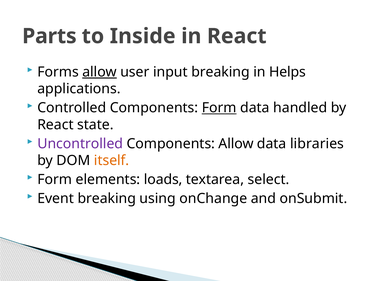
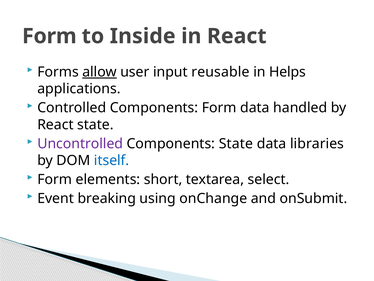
Parts: Parts -> Form (49, 36)
input breaking: breaking -> reusable (220, 72)
Form underline: present -> none (219, 108)
Components Allow: Allow -> State (236, 143)
itself colour: orange -> blue (112, 160)
loads: loads -> short (163, 179)
